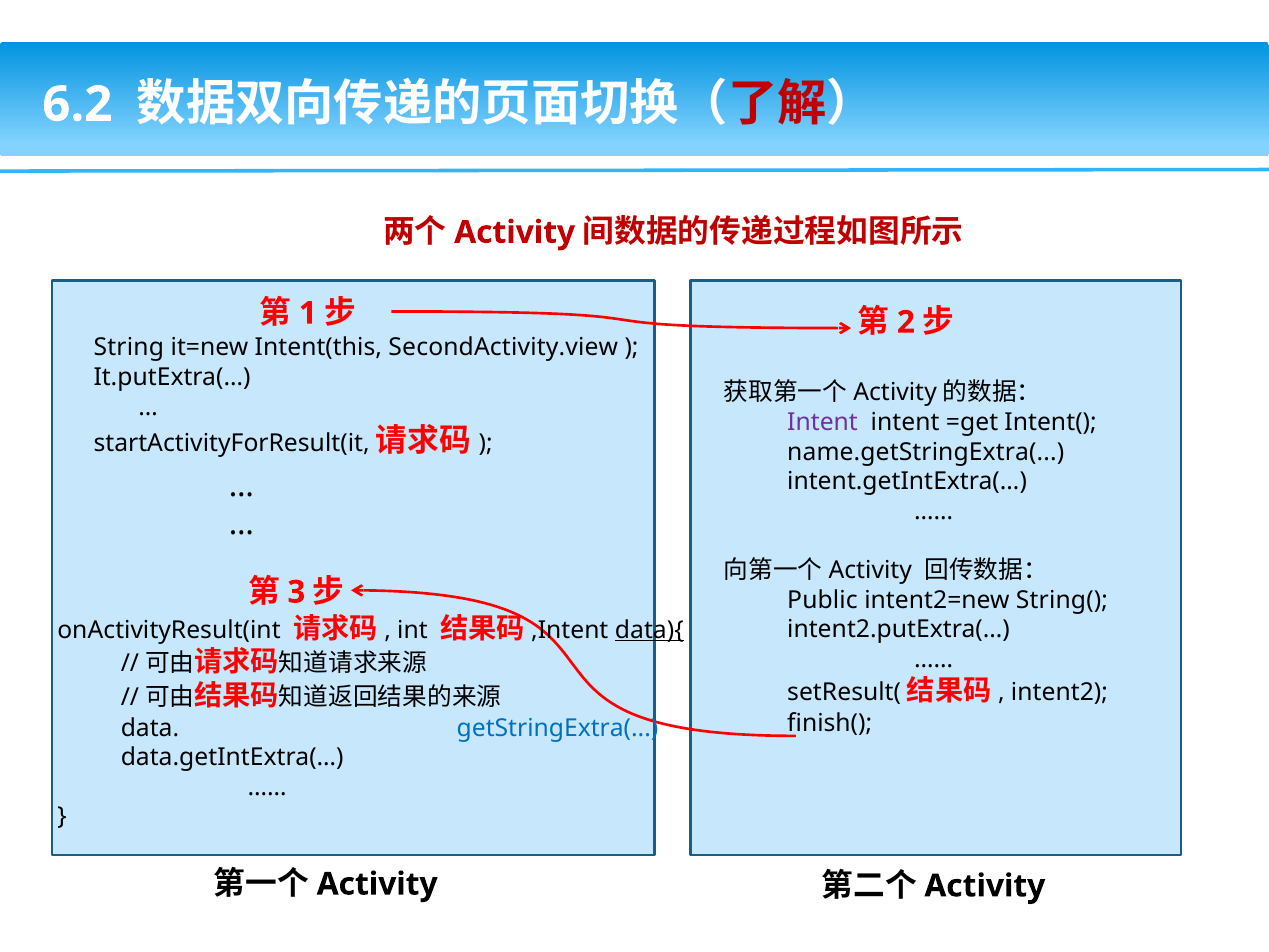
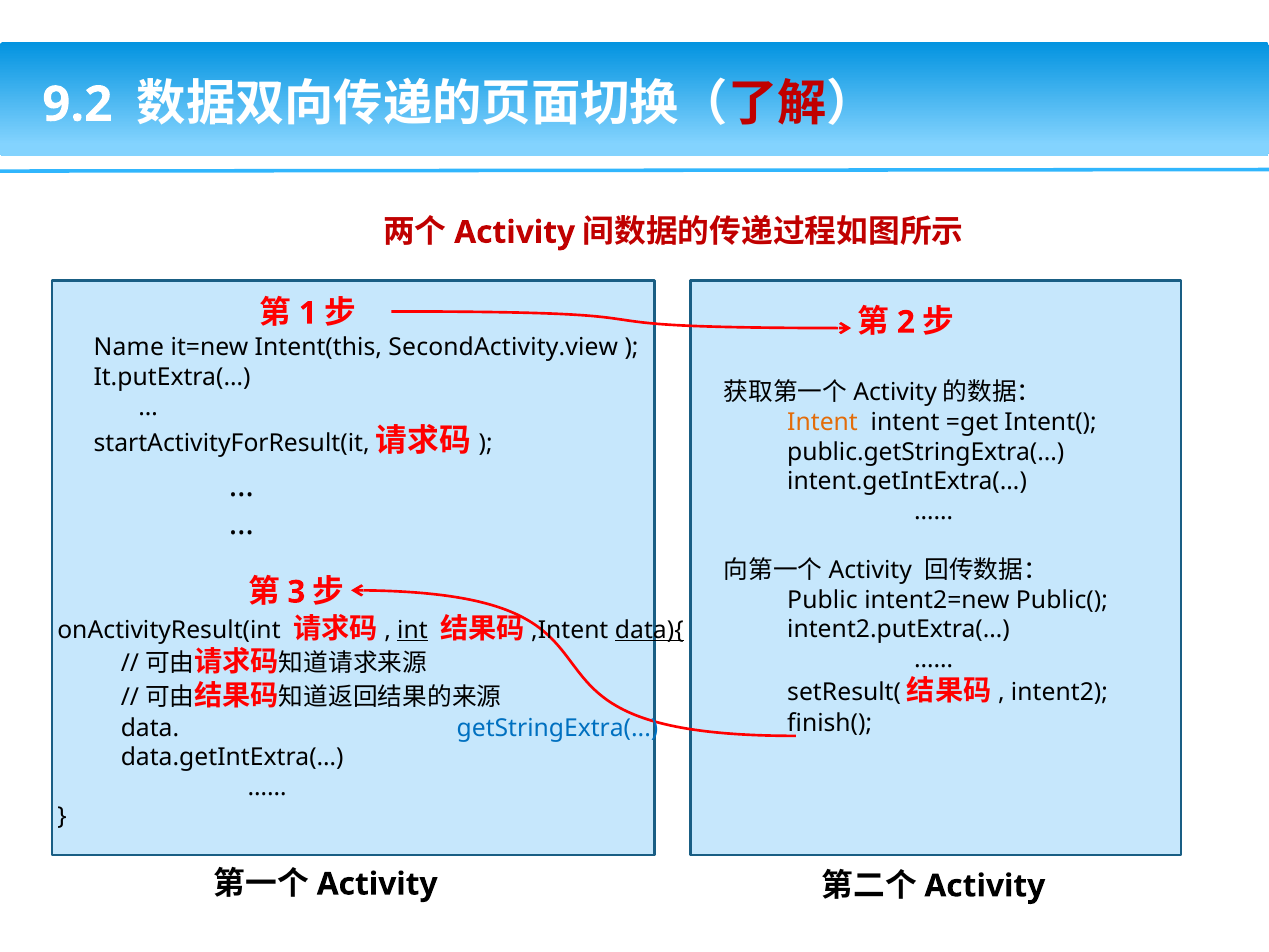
6.2: 6.2 -> 9.2 (77, 104)
String: String -> Name (129, 348)
Intent colour: purple -> orange (823, 422)
name.getStringExtra(: name.getStringExtra( -> public.getStringExtra( (926, 452)
String(: String( -> Public( (1062, 600)
int underline: none -> present (412, 630)
